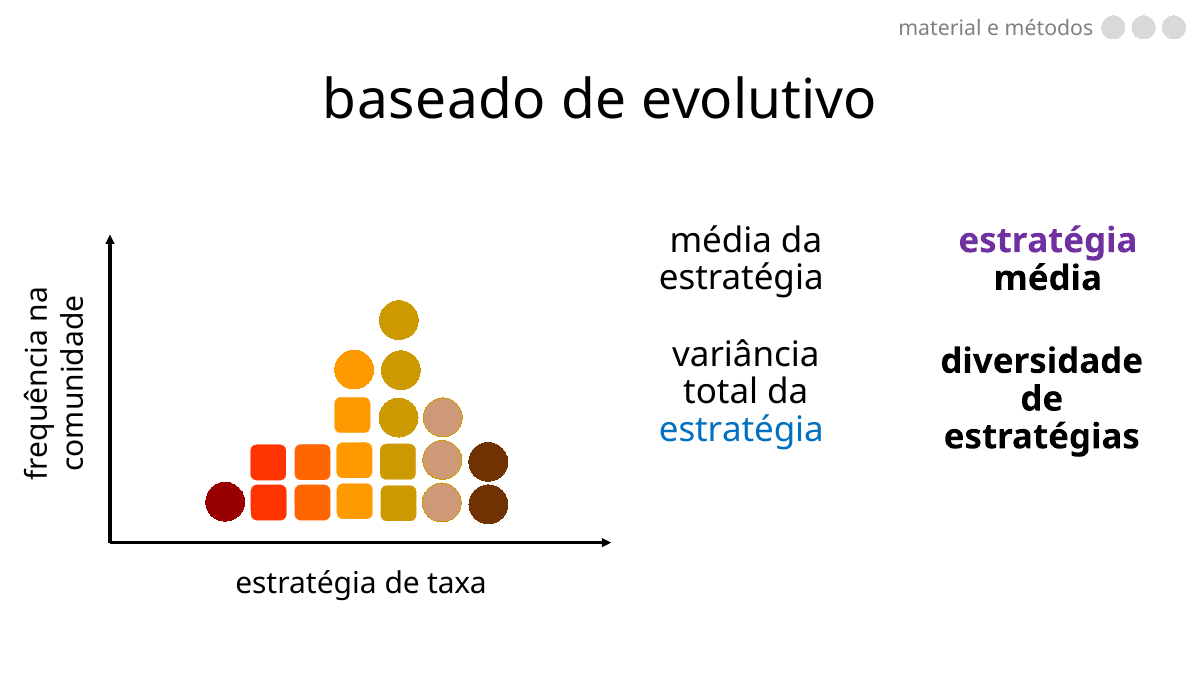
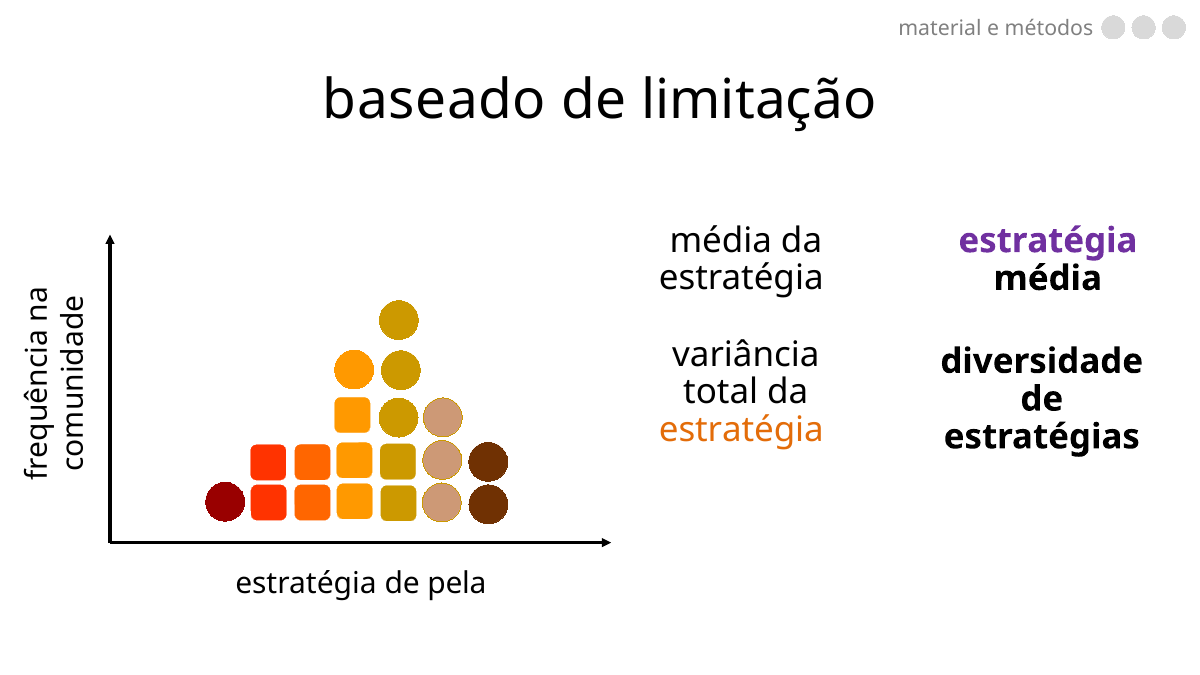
evolutivo: evolutivo -> limitação (759, 101)
estratégia colour: blue -> orange (741, 430)
taxa: taxa -> pela (457, 584)
